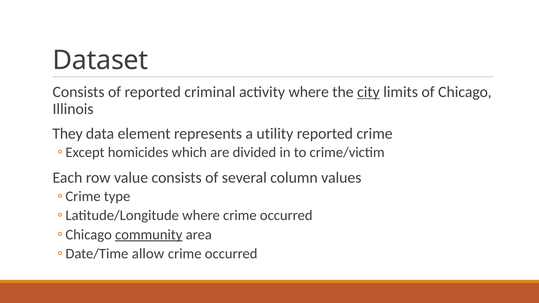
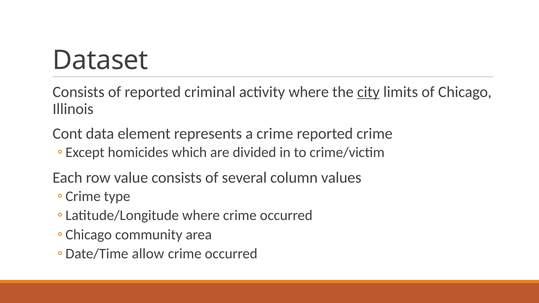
They: They -> Cont (67, 134)
a utility: utility -> crime (275, 134)
community underline: present -> none (149, 235)
